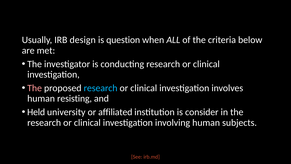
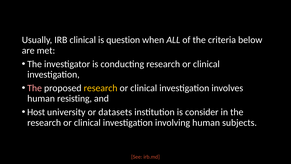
IRB design: design -> clinical (83, 40)
research colour: light blue -> yellow (101, 88)
Held: Held -> Host (36, 112)
affiliated: affiliated -> datasets (115, 112)
